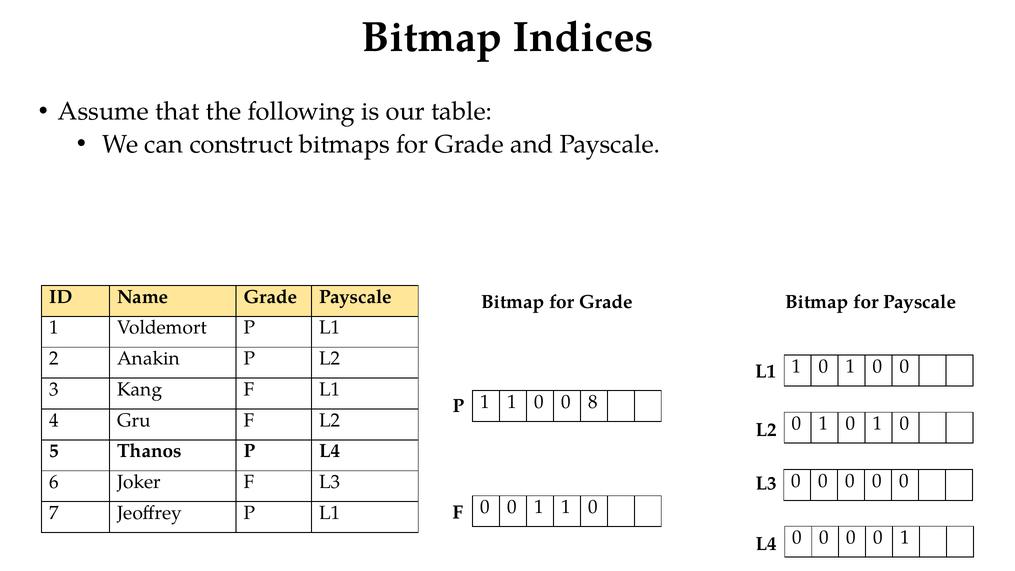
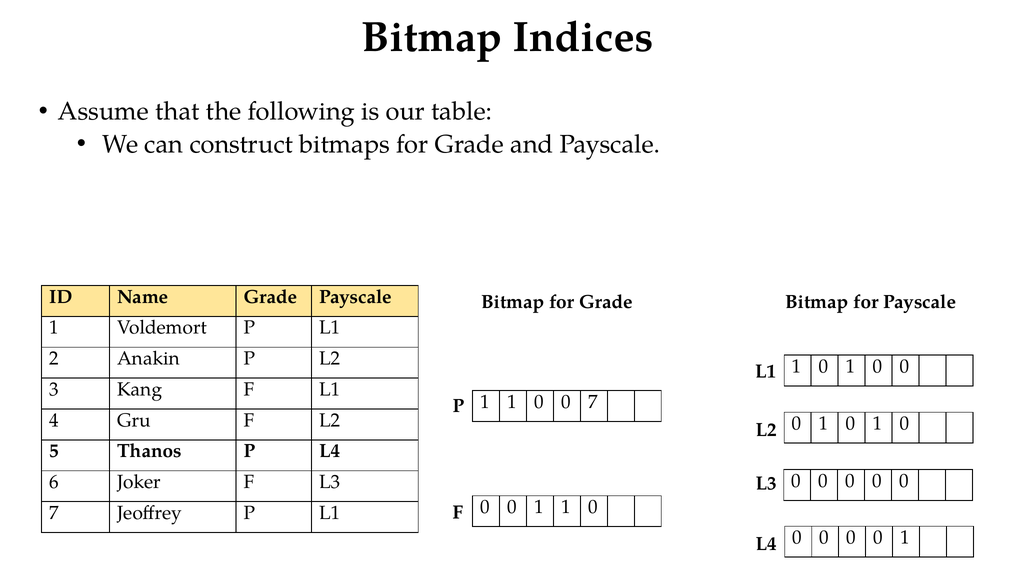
0 8: 8 -> 7 (593, 402)
